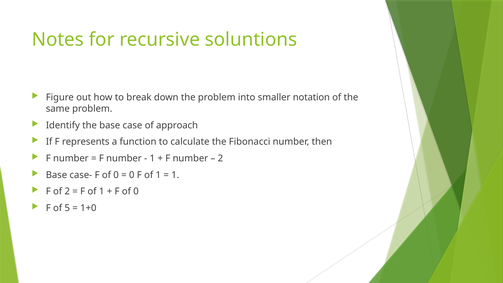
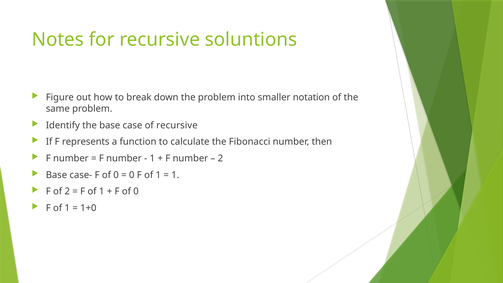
of approach: approach -> recursive (177, 125)
5: 5 -> 1 (67, 208)
